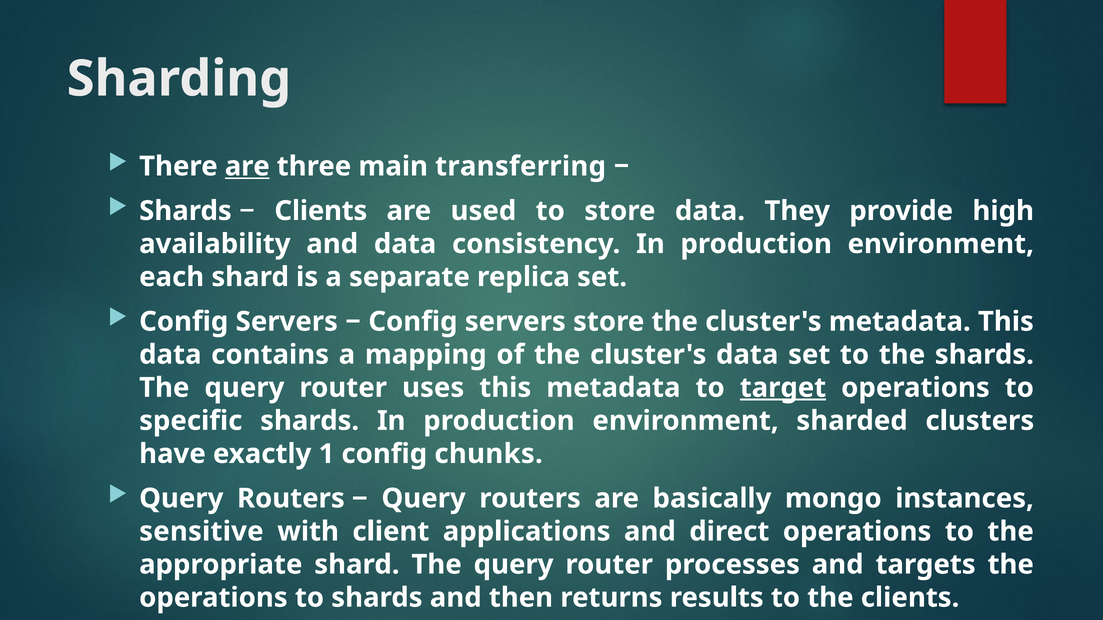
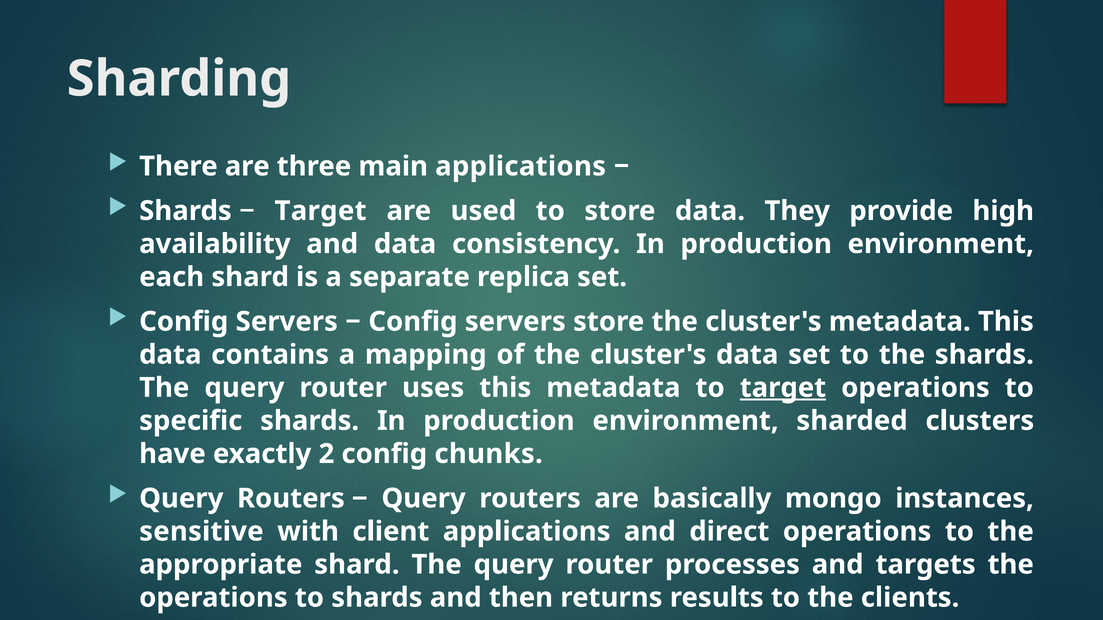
are underline: present -> none (247, 166)
main transferring: transferring -> applications (521, 166)
Clients: Clients -> Target (321, 211)
1: 1 -> 2 (326, 454)
